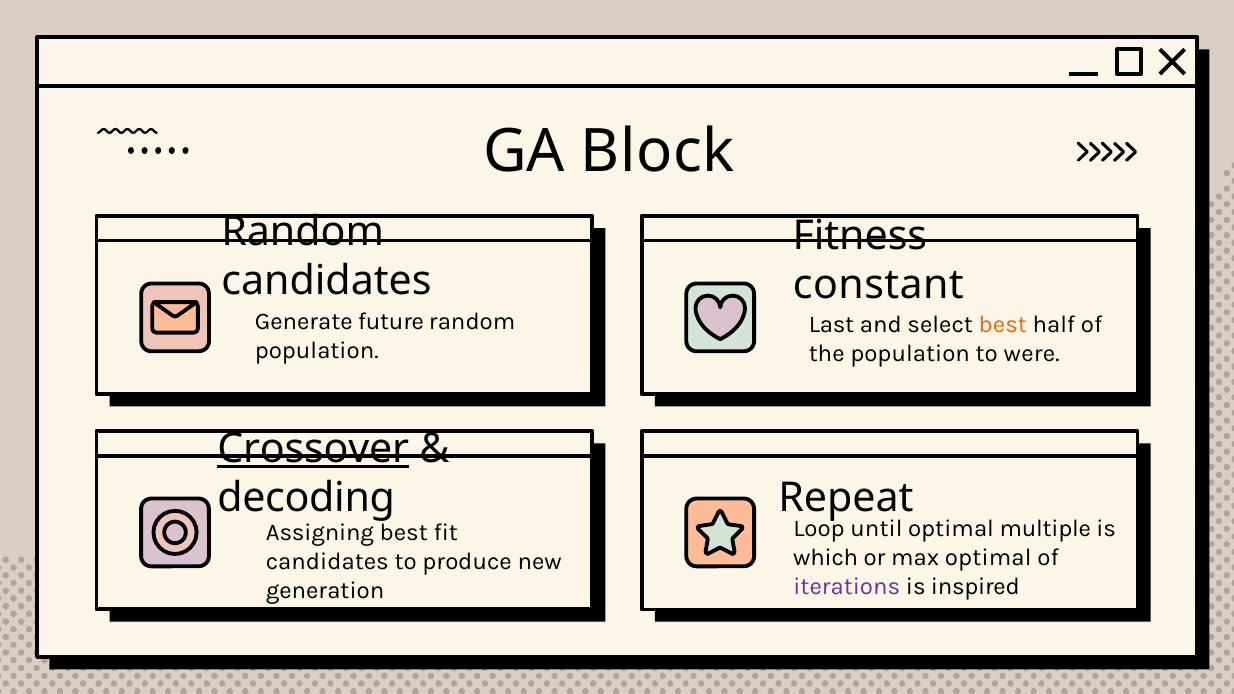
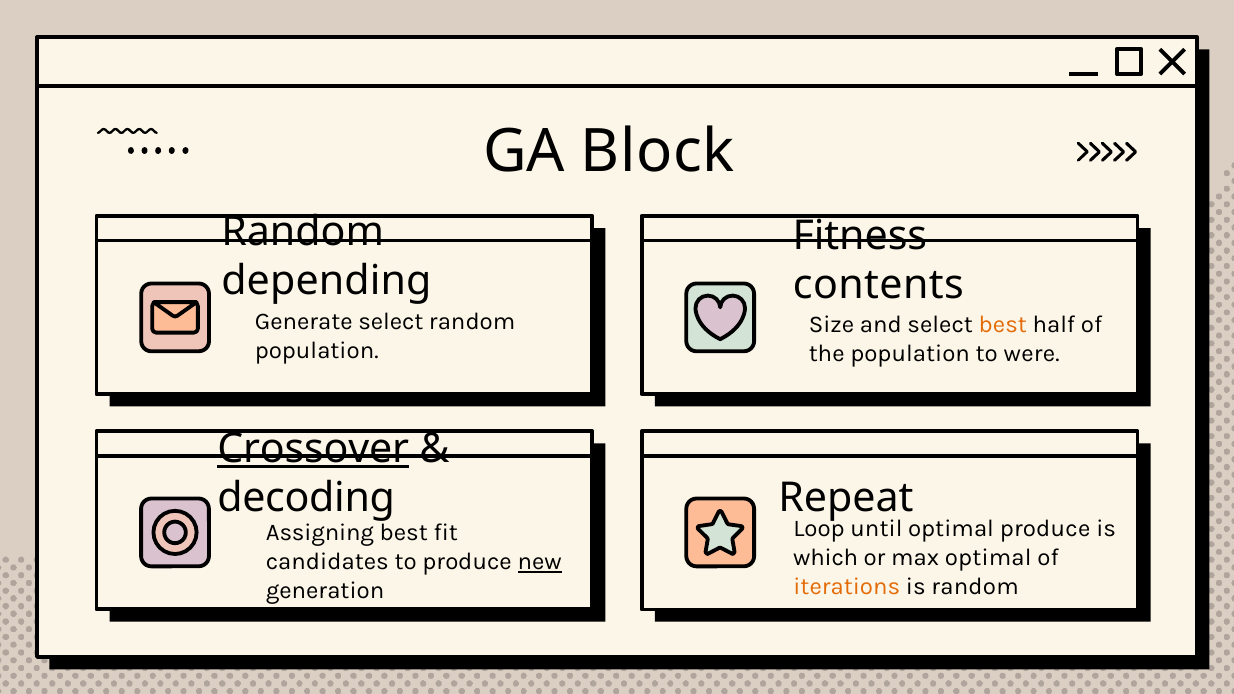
candidates: candidates -> depending (326, 281)
constant: constant -> contents (878, 285)
Generate future: future -> select (391, 322)
Last: Last -> Size (831, 324)
optimal multiple: multiple -> produce (1045, 529)
new underline: none -> present (540, 562)
iterations colour: purple -> orange (847, 587)
is inspired: inspired -> random (975, 587)
